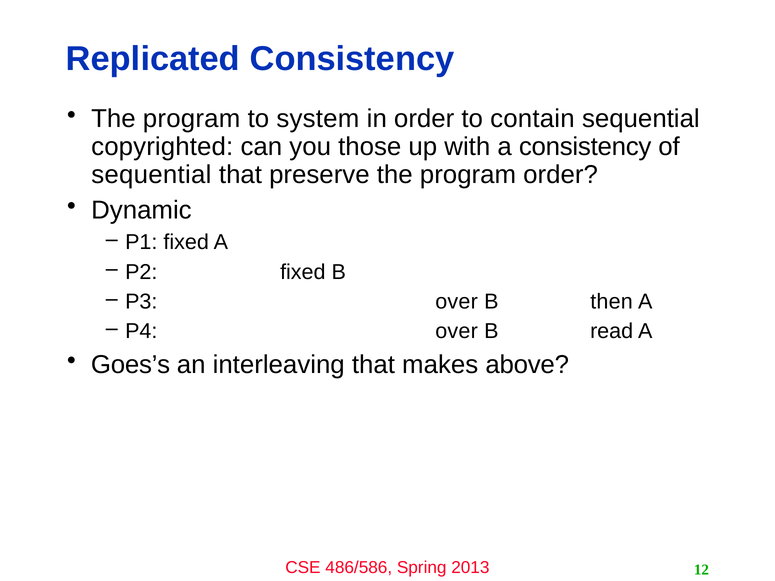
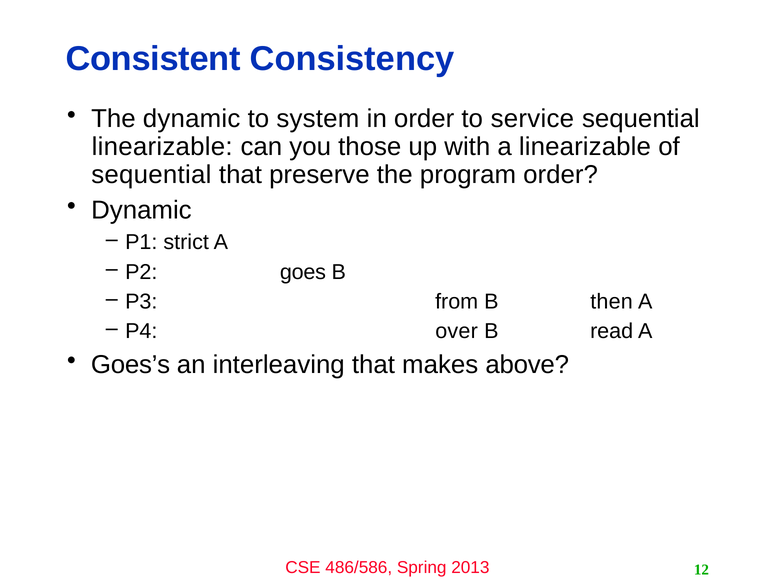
Replicated: Replicated -> Consistent (153, 59)
program: program -> dynamic (192, 119)
contain: contain -> service (532, 119)
copyrighted: copyrighted -> linearizable (162, 147)
a consistency: consistency -> linearizable (585, 147)
P1 fixed: fixed -> strict (186, 242)
P2 fixed: fixed -> goes (303, 272)
P3 over: over -> from (457, 302)
